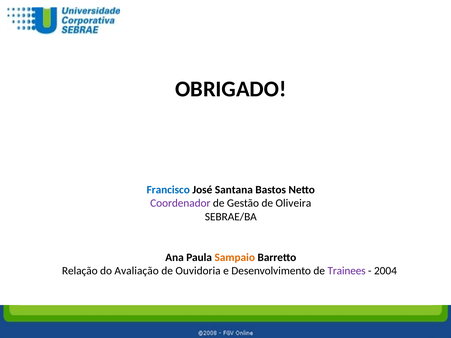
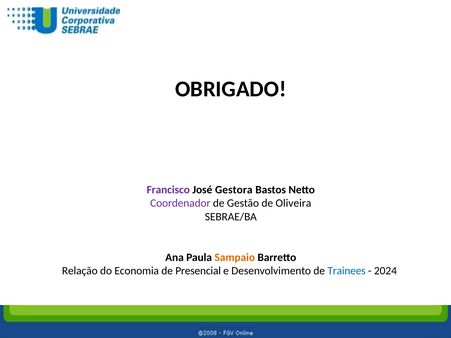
Francisco colour: blue -> purple (168, 190)
Santana: Santana -> Gestora (234, 190)
Avaliação: Avaliação -> Economia (137, 271)
Ouvidoria: Ouvidoria -> Presencial (198, 271)
Trainees colour: purple -> blue (347, 271)
2004: 2004 -> 2024 (385, 271)
